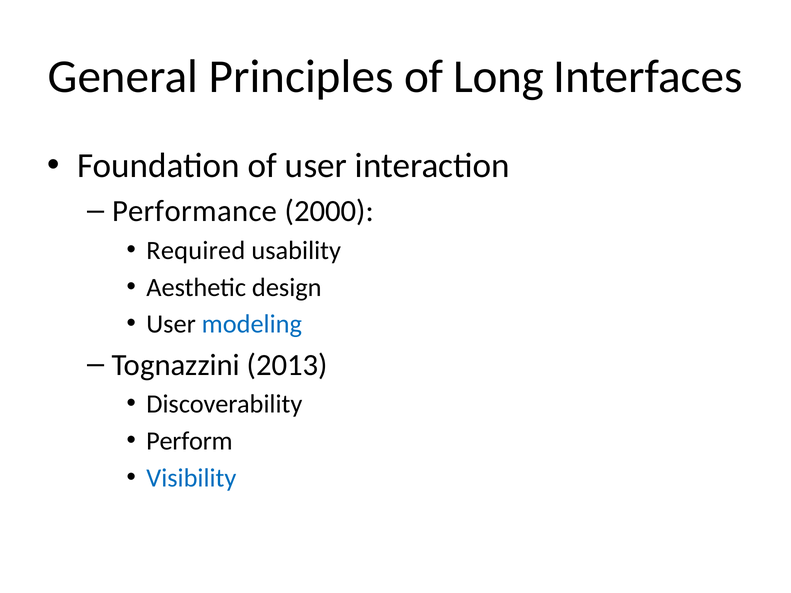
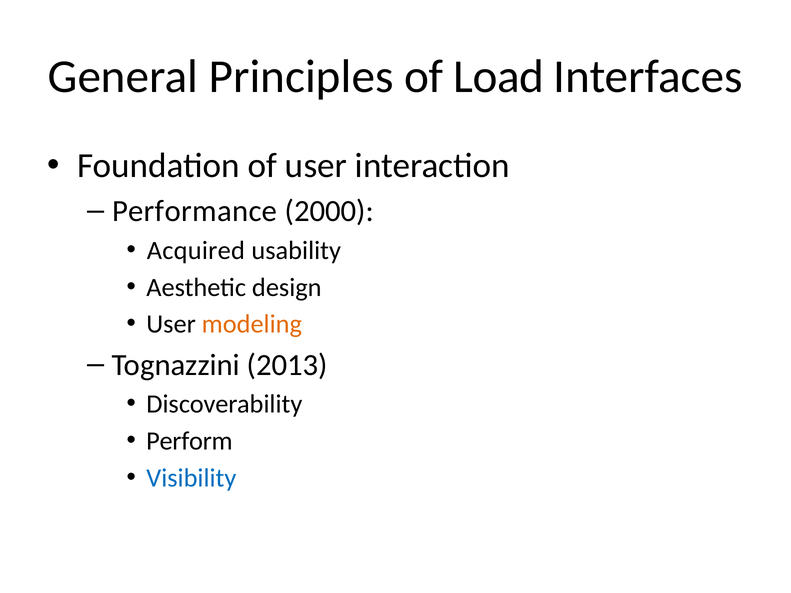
Long: Long -> Load (499, 76)
Required: Required -> Acquired (196, 251)
modeling colour: blue -> orange (252, 324)
